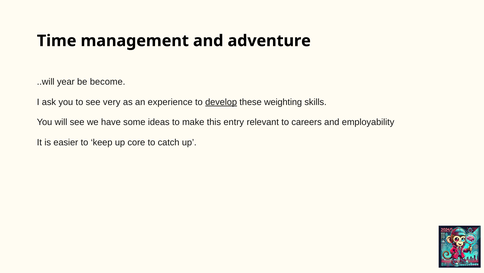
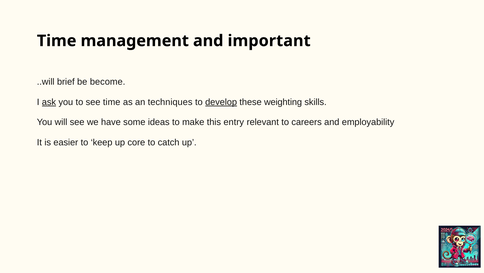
adventure: adventure -> important (269, 41)
year: year -> brief (66, 82)
ask underline: none -> present (49, 102)
see very: very -> time (112, 102)
experience: experience -> techniques (170, 102)
